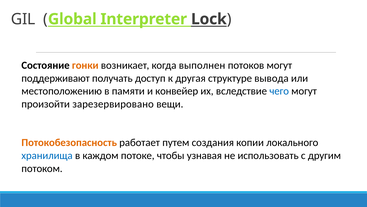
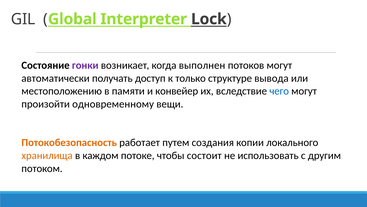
гонки colour: orange -> purple (85, 65)
поддерживают: поддерживают -> автоматически (56, 78)
другая: другая -> только (191, 78)
зарезервировано: зарезервировано -> одновременному (113, 104)
хранилища colour: blue -> orange (47, 155)
узнавая: узнавая -> состоит (204, 155)
